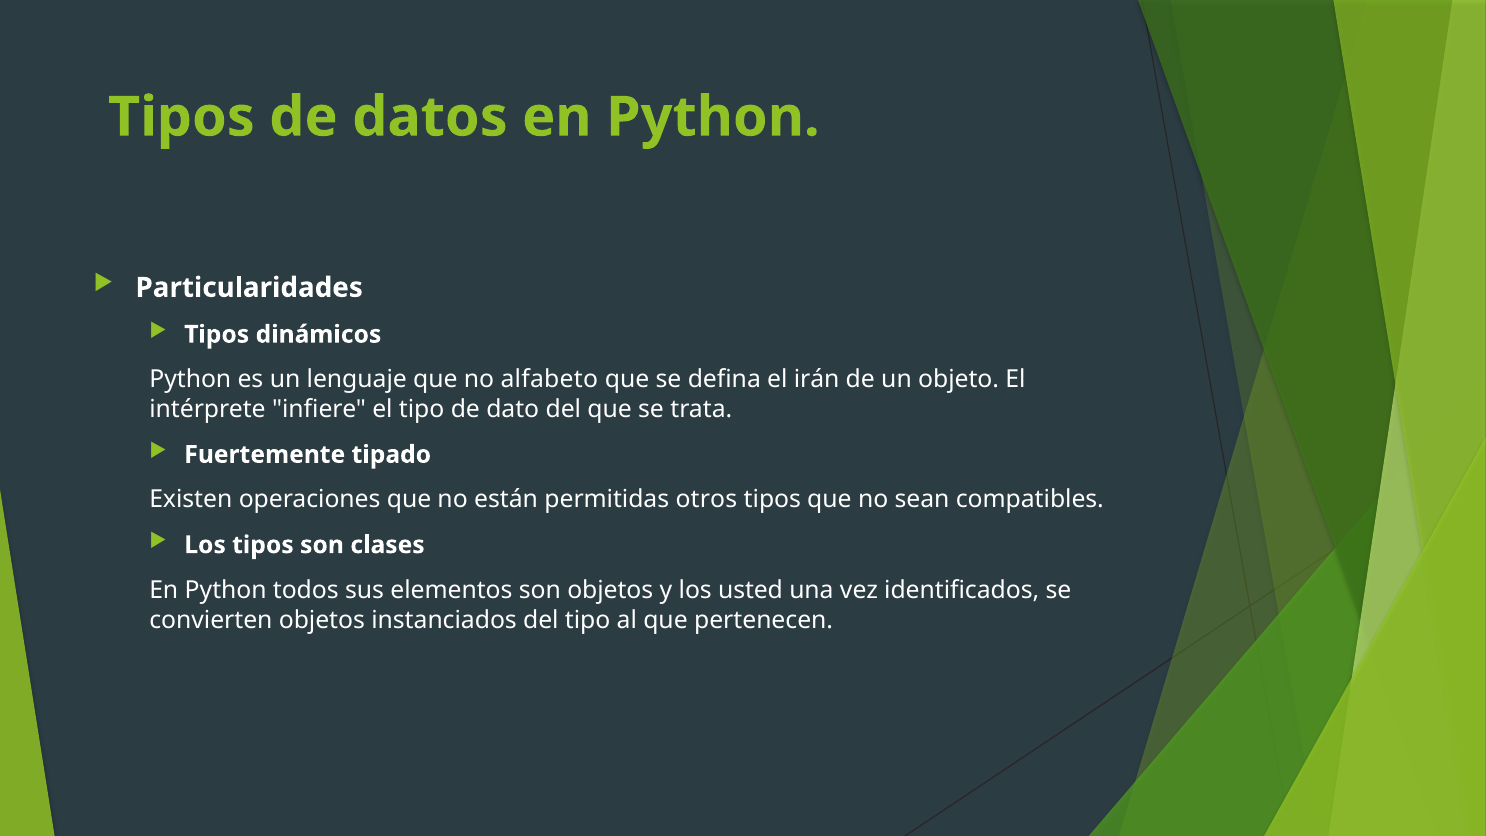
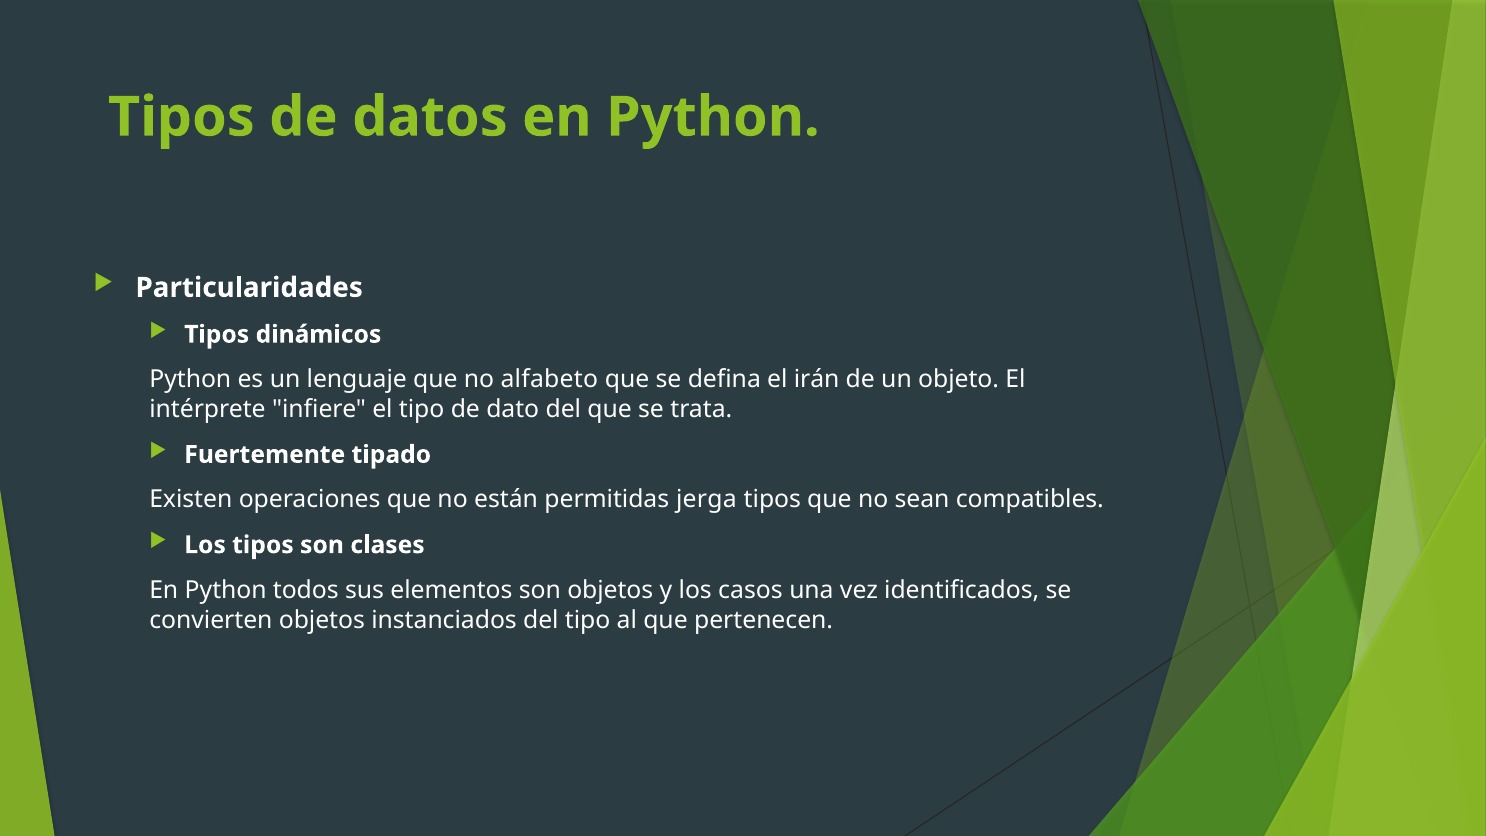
otros: otros -> jerga (706, 500)
usted: usted -> casos (751, 590)
